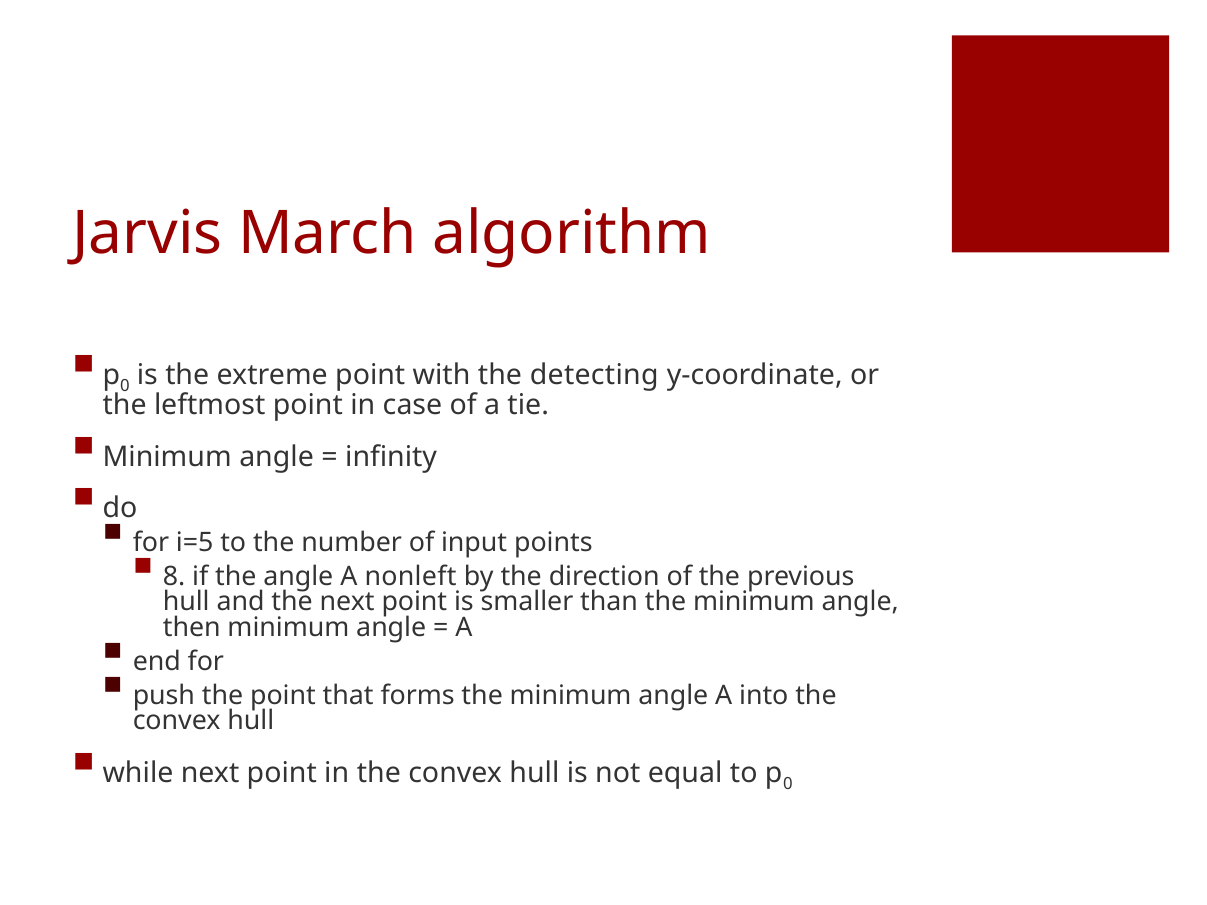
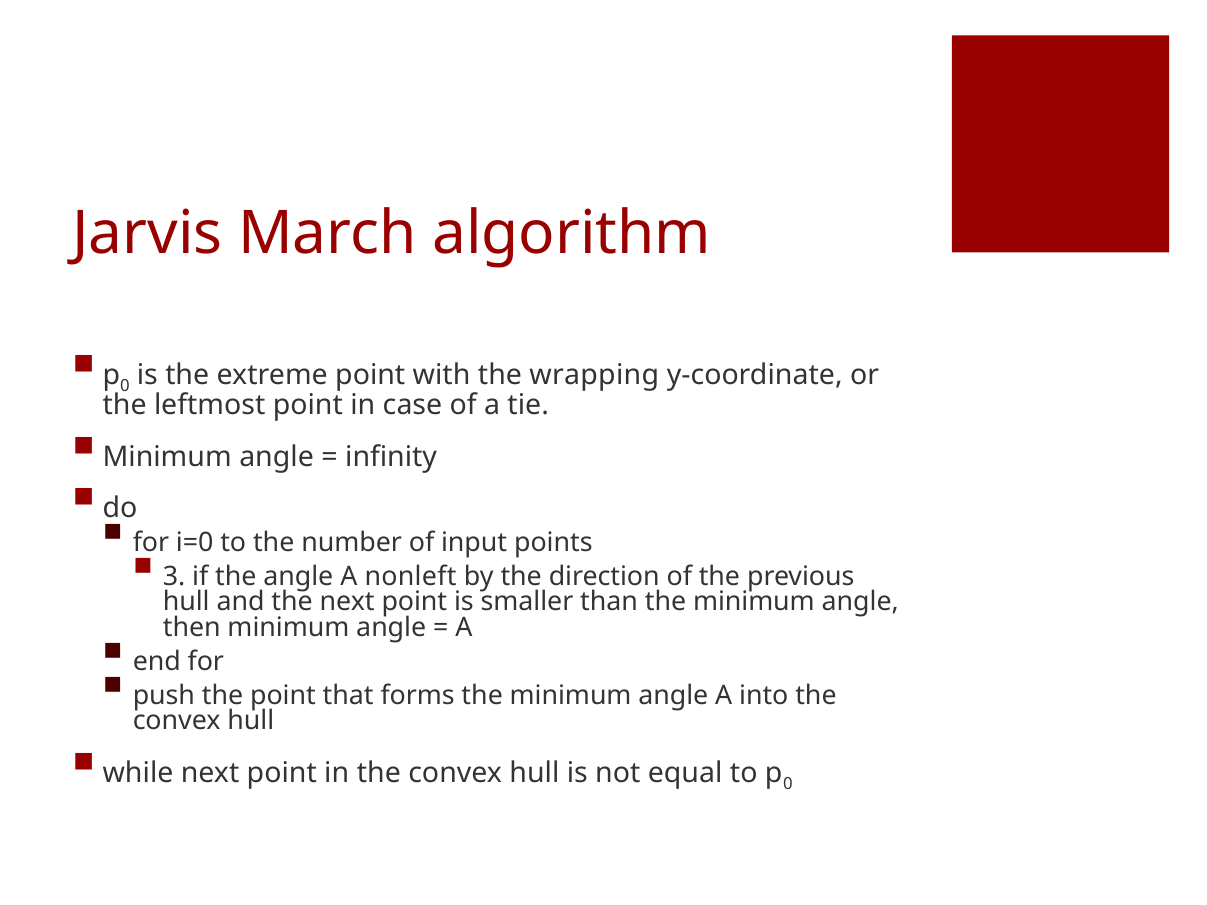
detecting: detecting -> wrapping (594, 375)
i=5: i=5 -> i=0 (195, 543)
8: 8 -> 3 (174, 576)
